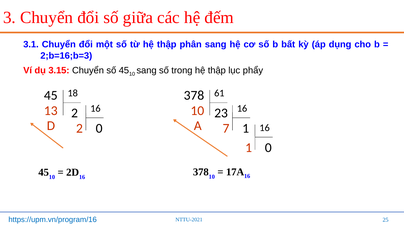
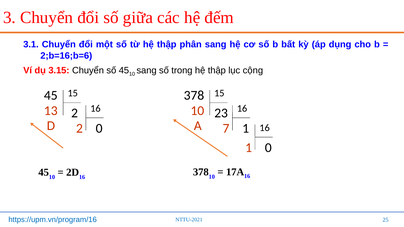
2;b=16;b=3: 2;b=16;b=3 -> 2;b=16;b=6 (66, 56)
phẩy: phẩy -> cộng (253, 71)
45 18: 18 -> 15 (73, 93)
378 61: 61 -> 15 (219, 93)
